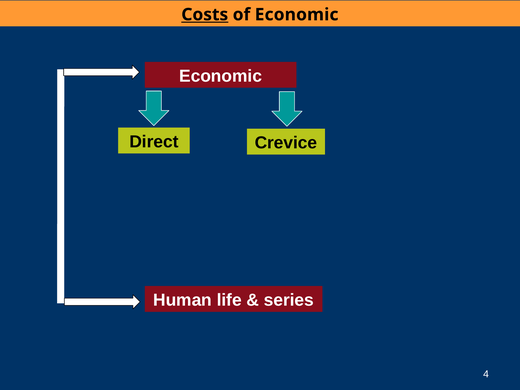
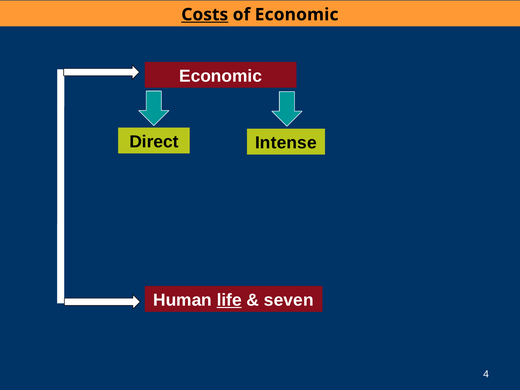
Crevice: Crevice -> Intense (286, 143)
life underline: none -> present (229, 300)
series: series -> seven (289, 300)
